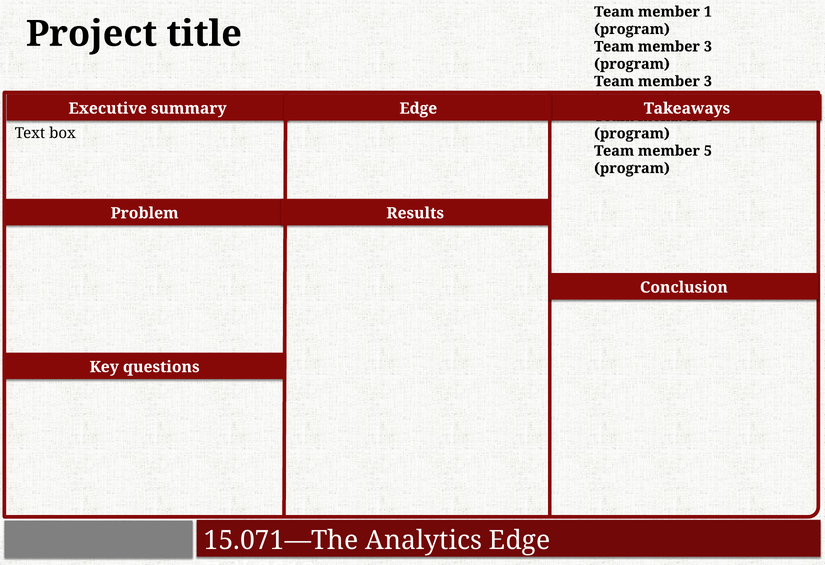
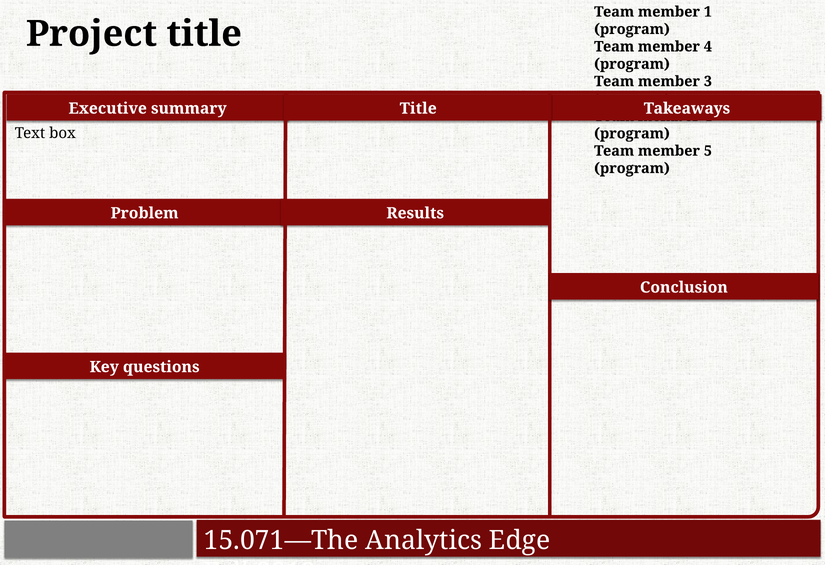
3: 3 -> 4 (708, 47)
Edge: Edge -> Title (418, 108)
